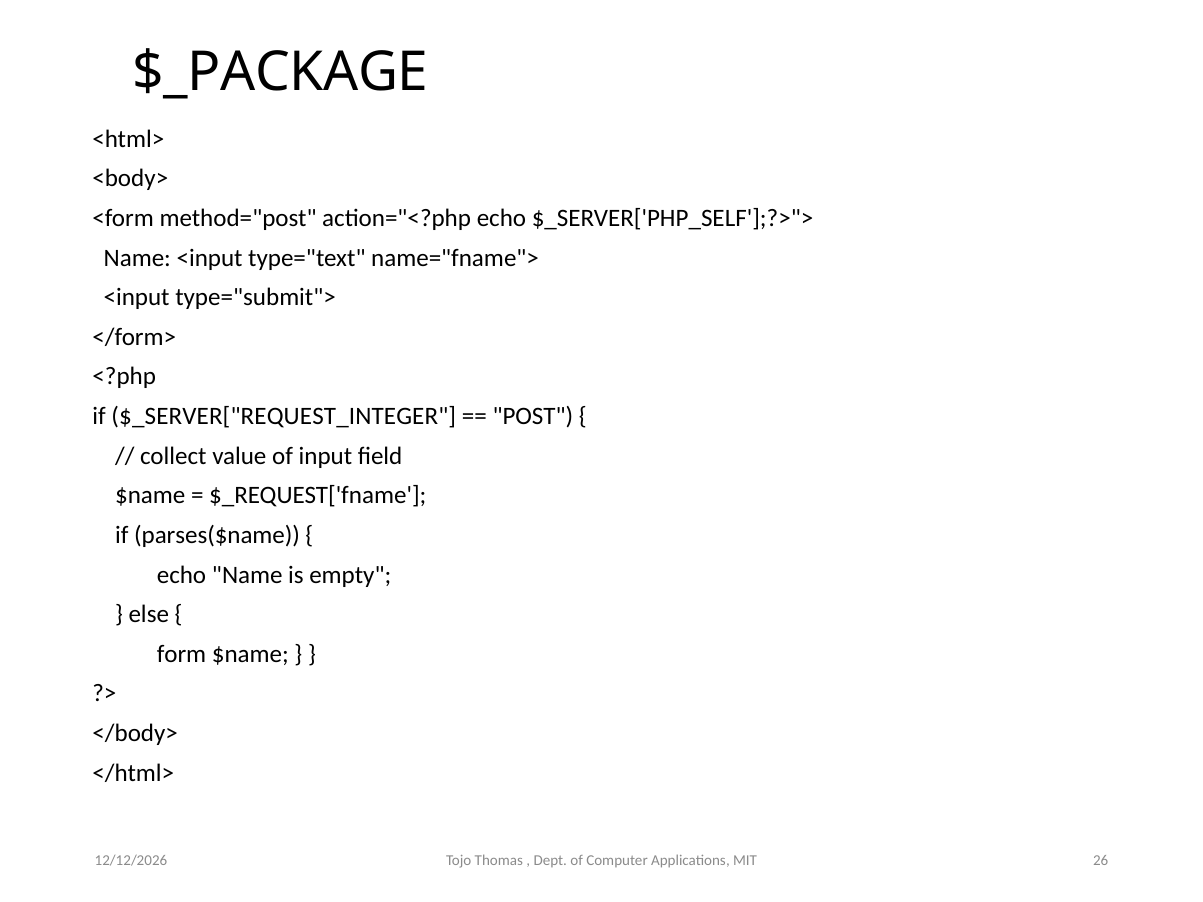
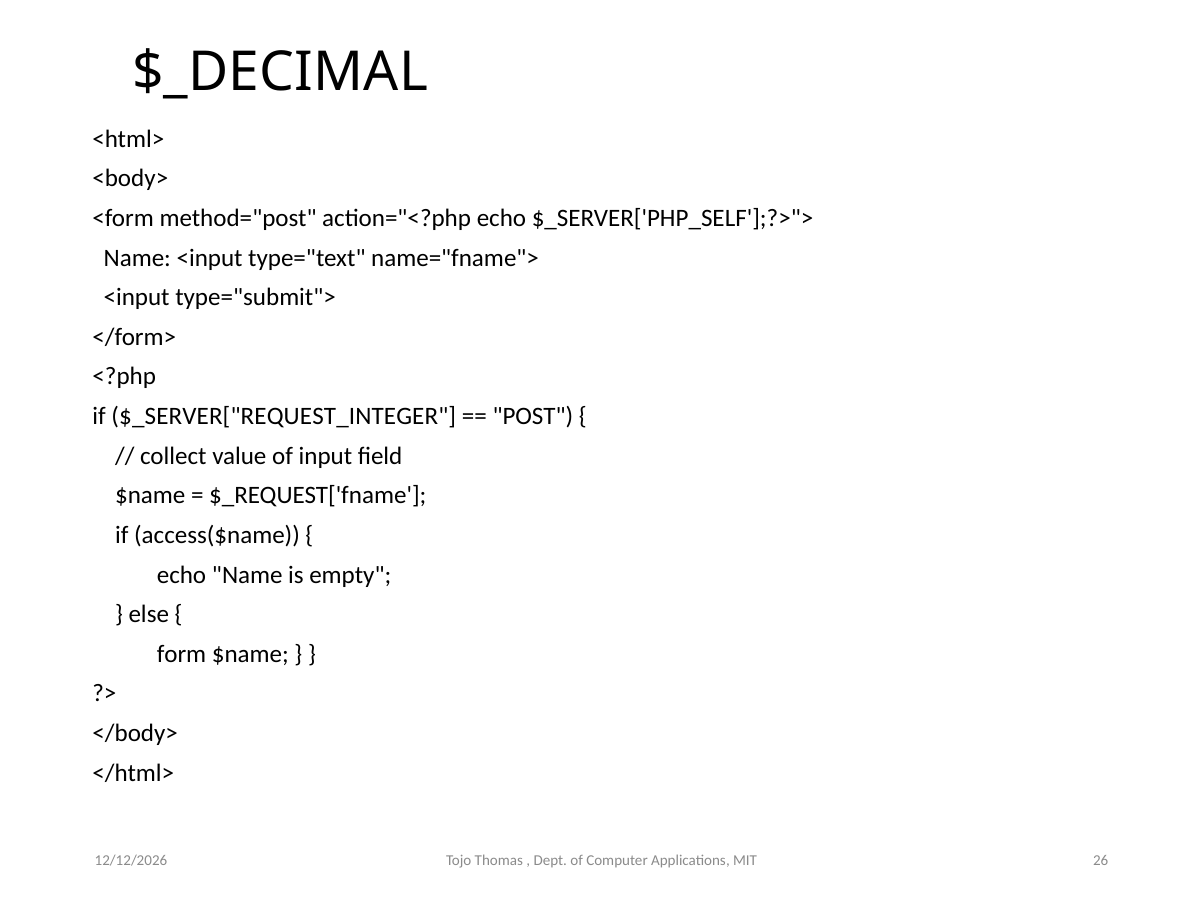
$_PACKAGE: $_PACKAGE -> $_DECIMAL (280, 73)
parses($name: parses($name -> access($name (217, 535)
